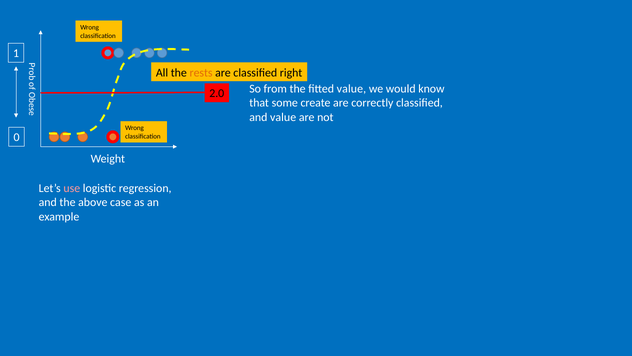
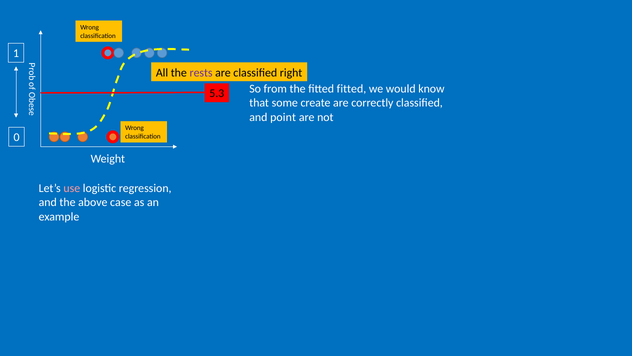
rests colour: orange -> purple (201, 73)
2.0: 2.0 -> 5.3 (217, 93)
fitted value: value -> fitted (351, 89)
and value: value -> point (283, 117)
